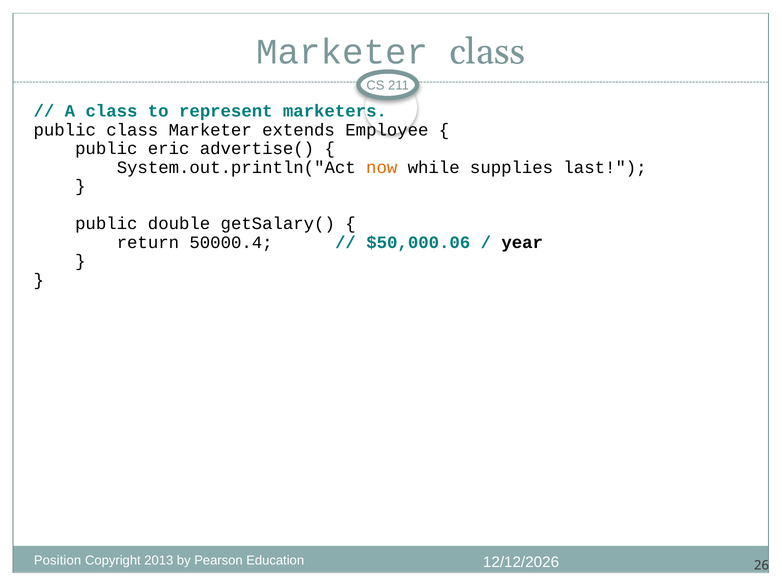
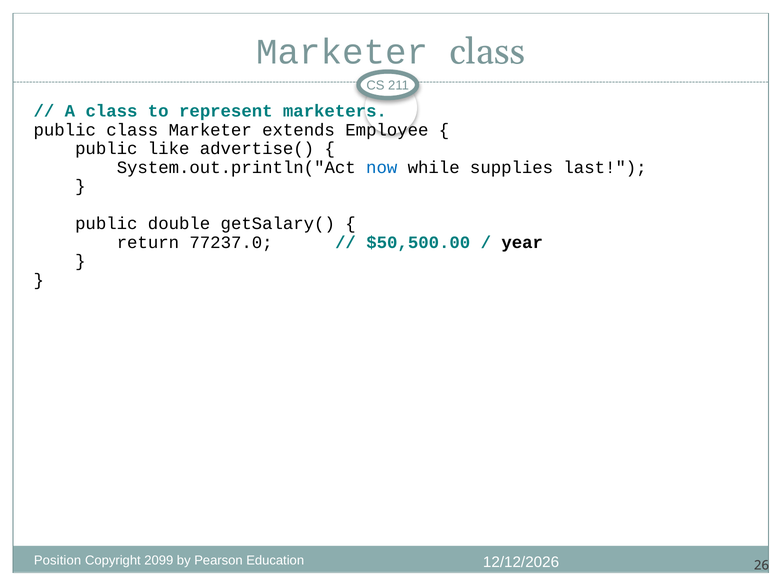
eric: eric -> like (169, 149)
now colour: orange -> blue (382, 168)
50000.4: 50000.4 -> 77237.0 (231, 243)
$50,000.06: $50,000.06 -> $50,500.00 (418, 243)
2013: 2013 -> 2099 (159, 561)
